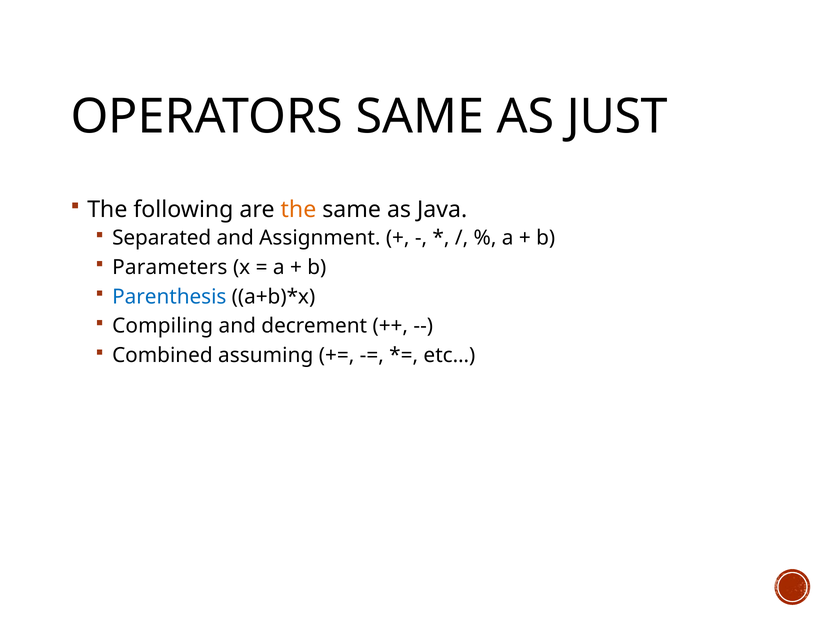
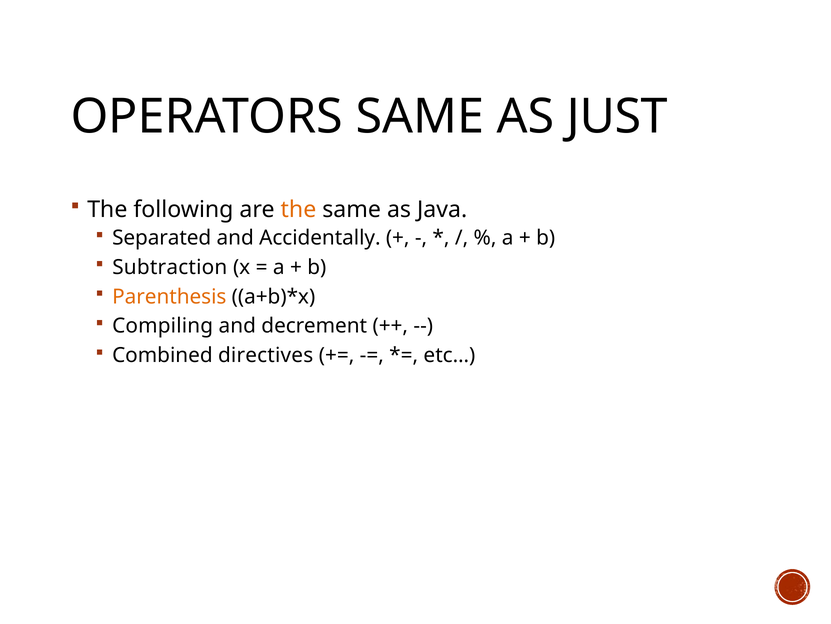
Assignment: Assignment -> Accidentally (320, 238)
Parameters: Parameters -> Subtraction (170, 267)
Parenthesis colour: blue -> orange (169, 296)
assuming: assuming -> directives (266, 355)
